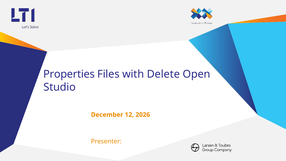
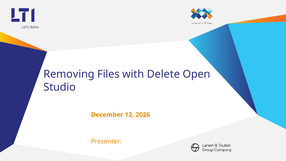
Properties: Properties -> Removing (69, 74)
